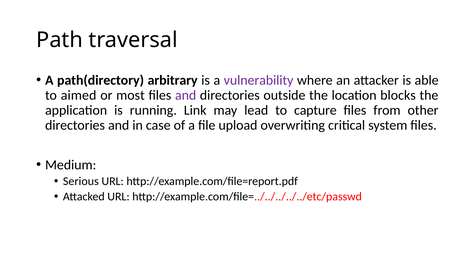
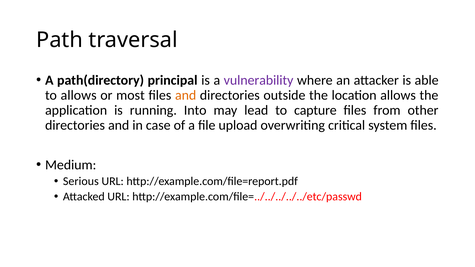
arbitrary: arbitrary -> principal (173, 80)
to aimed: aimed -> allows (79, 95)
and colour: purple -> orange (186, 95)
location blocks: blocks -> allows (398, 95)
Link: Link -> Into (195, 110)
